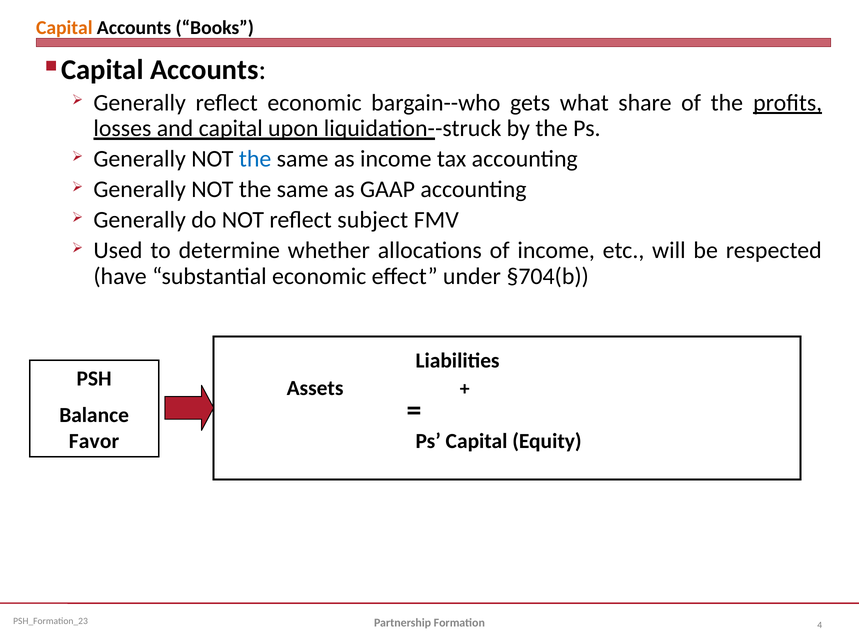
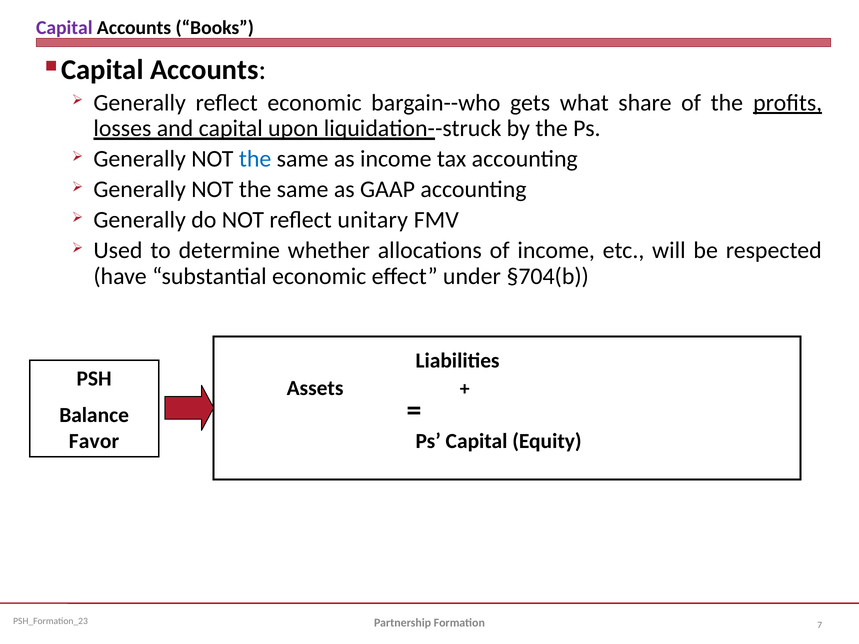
Capital colour: orange -> purple (64, 28)
subject: subject -> unitary (373, 220)
4: 4 -> 7 (820, 626)
